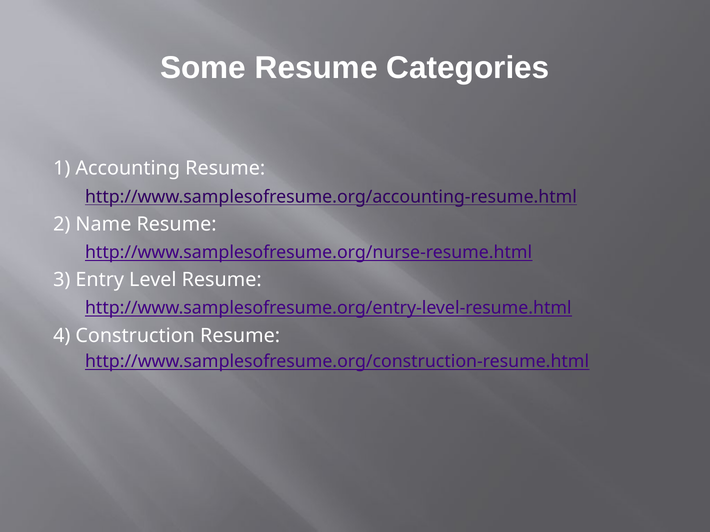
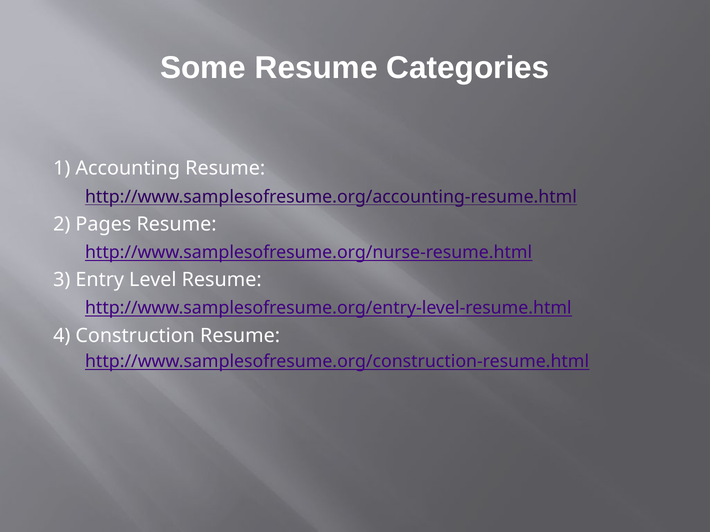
Name: Name -> Pages (103, 224)
